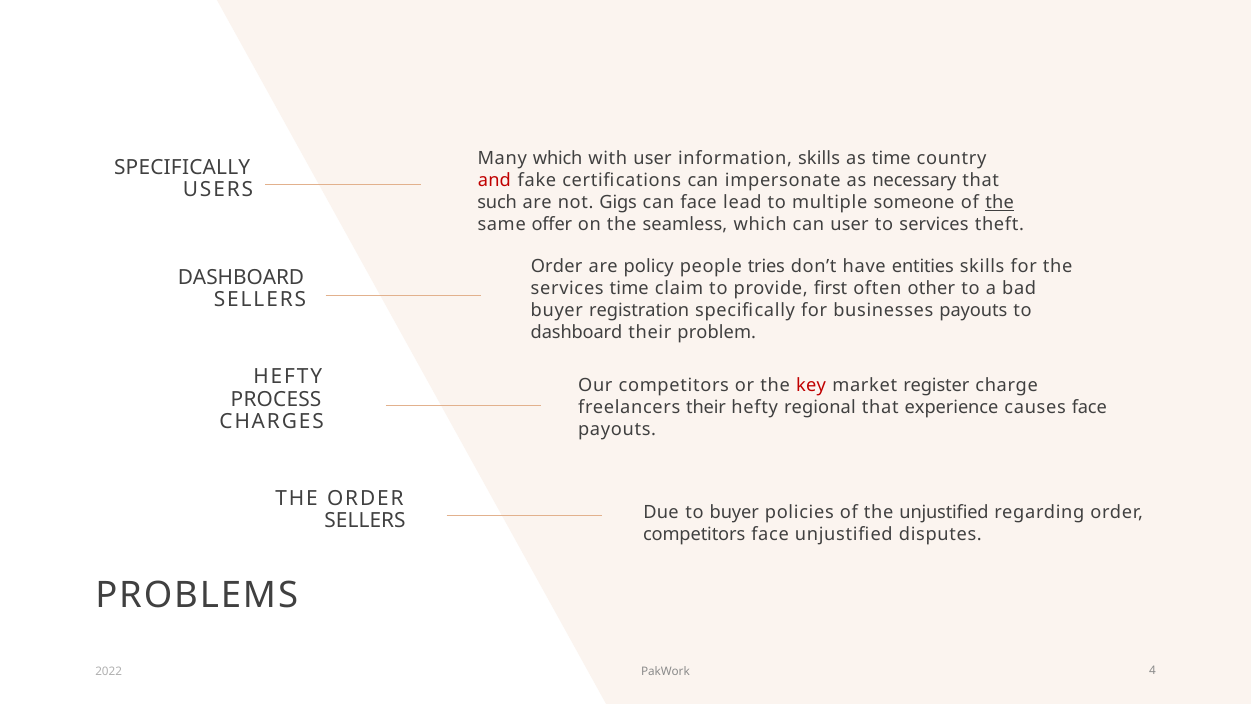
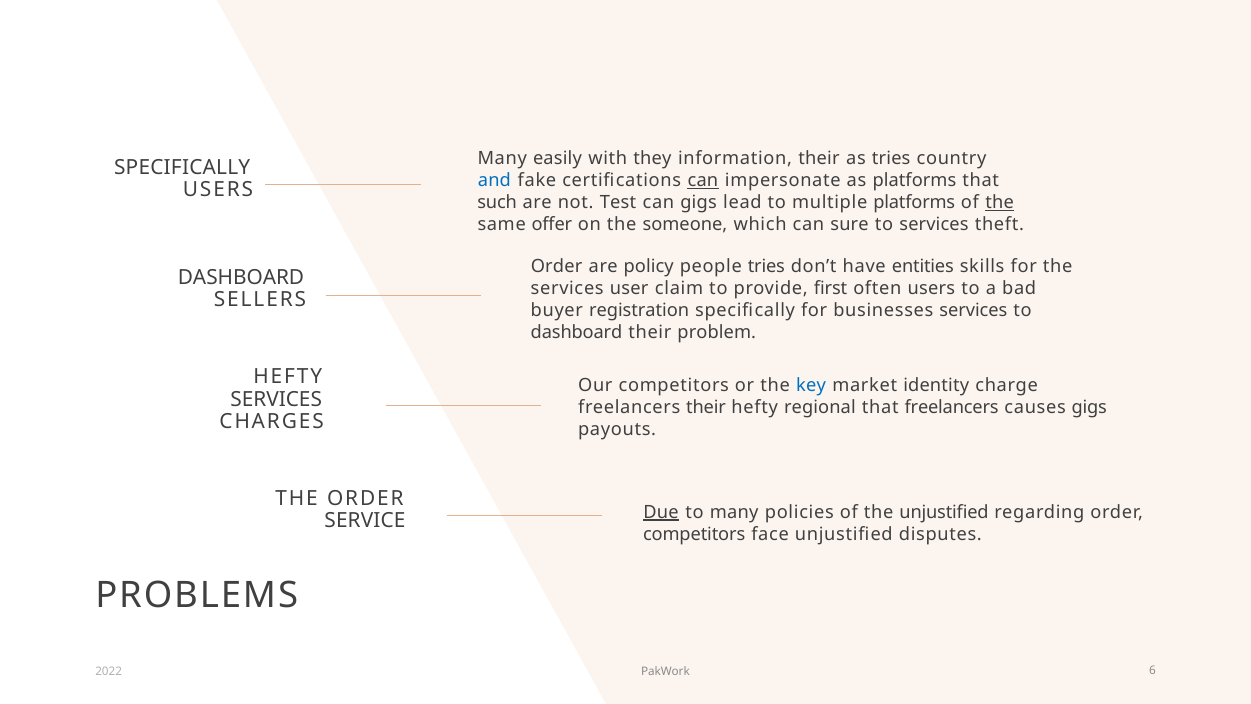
Many which: which -> easily (557, 159)
with user: user -> they (652, 159)
information skills: skills -> their (819, 159)
as time: time -> tries (891, 159)
and colour: red -> blue (494, 181)
can underline: none -> present (703, 181)
as necessary: necessary -> platforms (914, 181)
Gigs: Gigs -> Test (618, 203)
can face: face -> gigs (699, 203)
multiple someone: someone -> platforms (914, 203)
seamless: seamless -> someone (685, 224)
can user: user -> sure (850, 224)
services time: time -> user (629, 289)
often other: other -> users (931, 289)
businesses payouts: payouts -> services (973, 311)
key colour: red -> blue (811, 385)
register: register -> identity (936, 385)
PROCESS: PROCESS -> SERVICES (276, 399)
that experience: experience -> freelancers (952, 407)
causes face: face -> gigs (1089, 407)
Due underline: none -> present (661, 512)
to buyer: buyer -> many (734, 512)
SELLERS: SELLERS -> SERVICE (365, 521)
4: 4 -> 6 (1152, 671)
